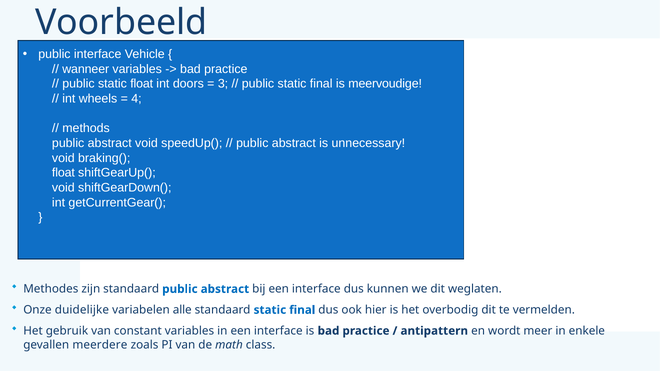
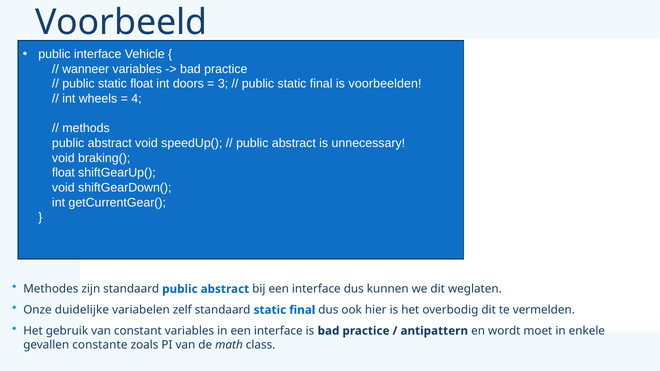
meervoudige: meervoudige -> voorbeelden (385, 84)
alle: alle -> zelf (182, 310)
meer: meer -> moet (538, 331)
meerdere: meerdere -> constante (100, 345)
